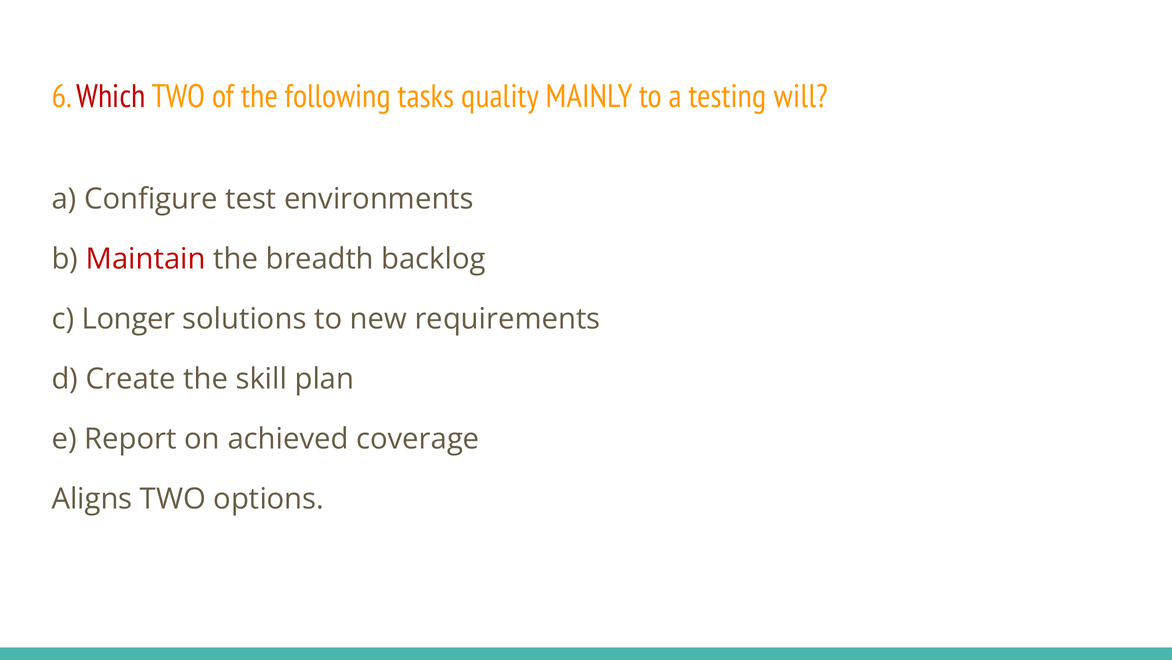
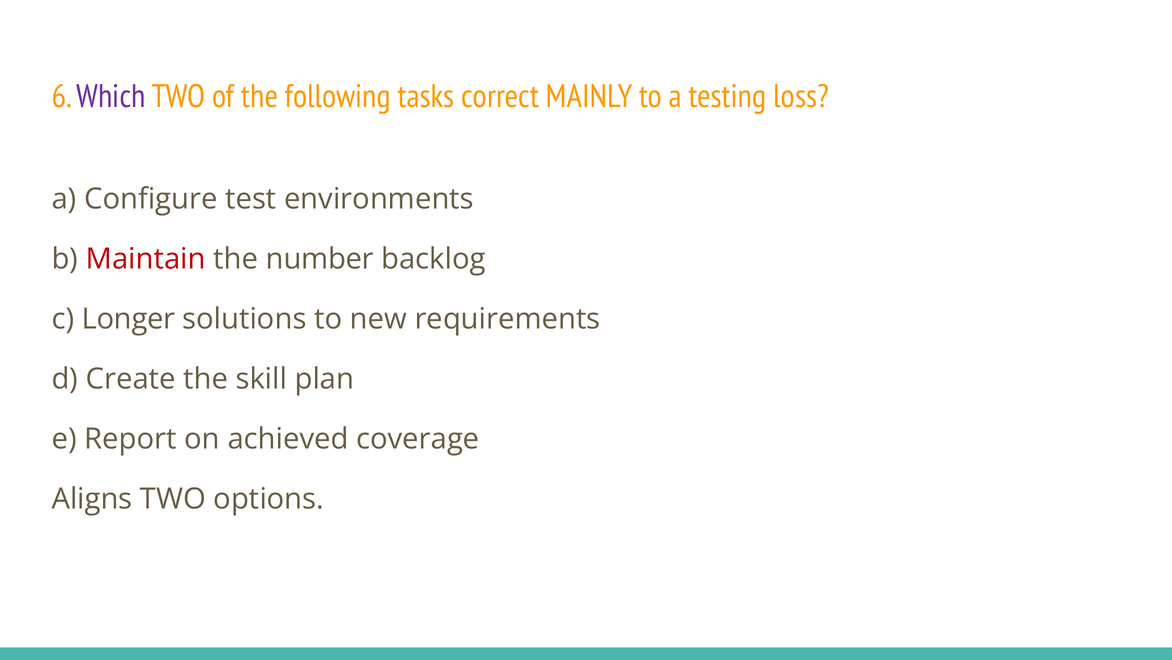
Which colour: red -> purple (111, 96)
quality: quality -> correct (500, 96)
will: will -> loss (801, 96)
breadth: breadth -> number (320, 259)
